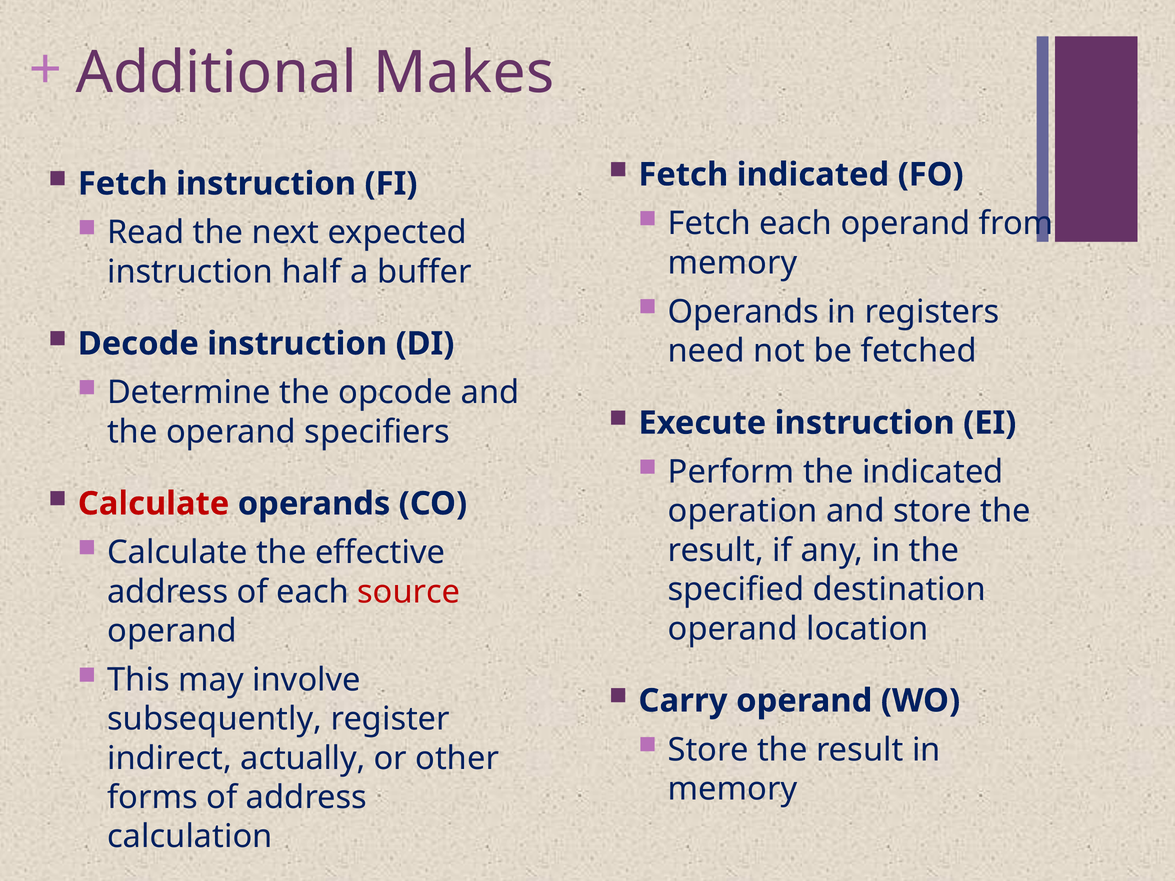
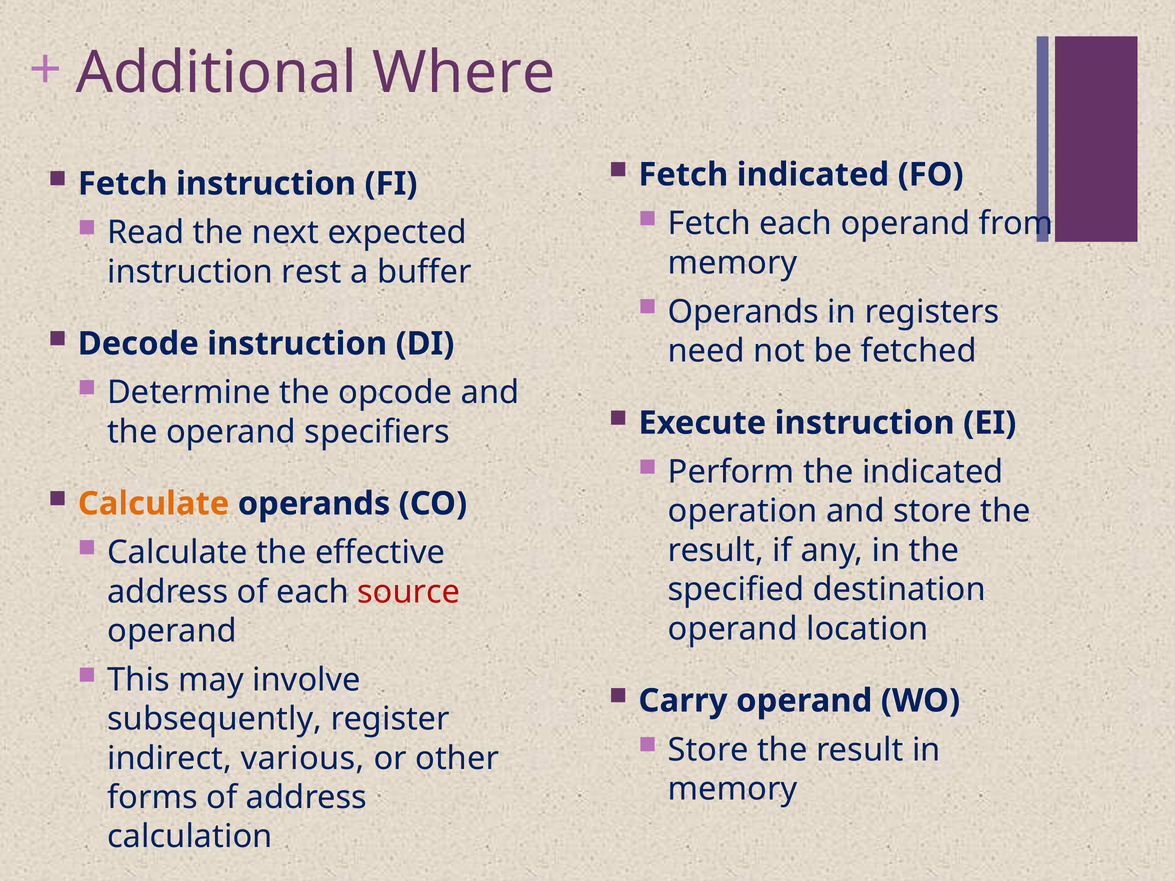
Makes: Makes -> Where (464, 73)
half: half -> rest (311, 272)
Calculate colour: red -> orange (154, 504)
actually: actually -> various (303, 759)
